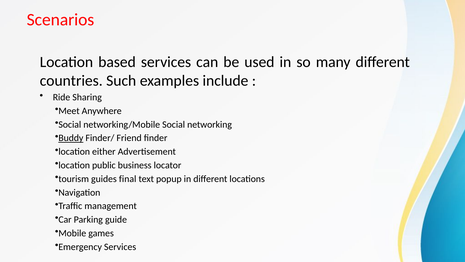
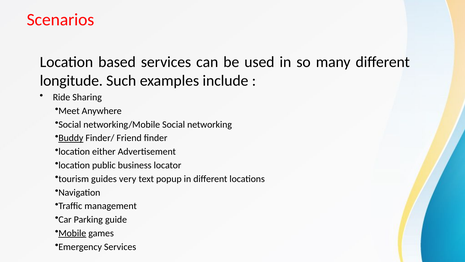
countries: countries -> longitude (71, 81)
final: final -> very (128, 179)
Mobile underline: none -> present (72, 233)
